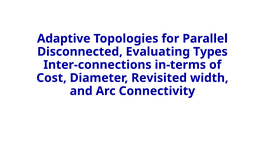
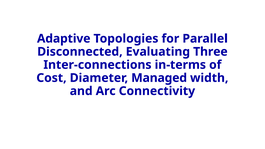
Types: Types -> Three (210, 52)
Revisited: Revisited -> Managed (159, 78)
